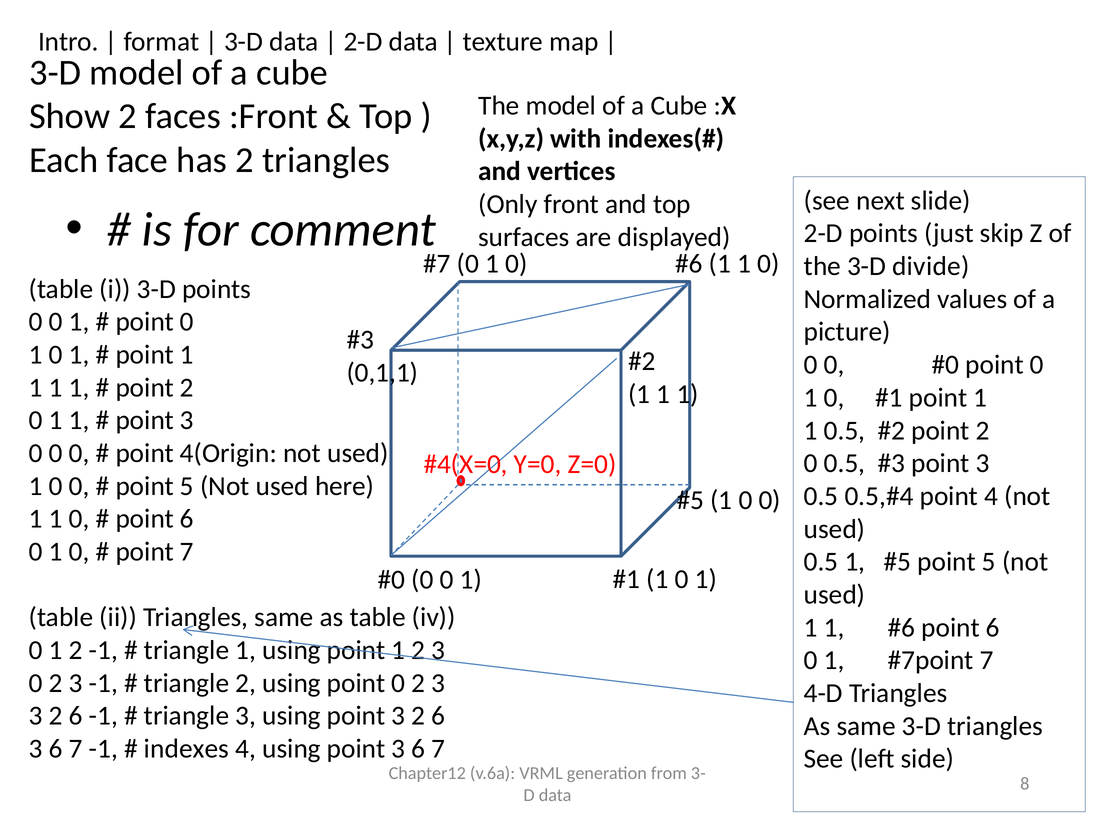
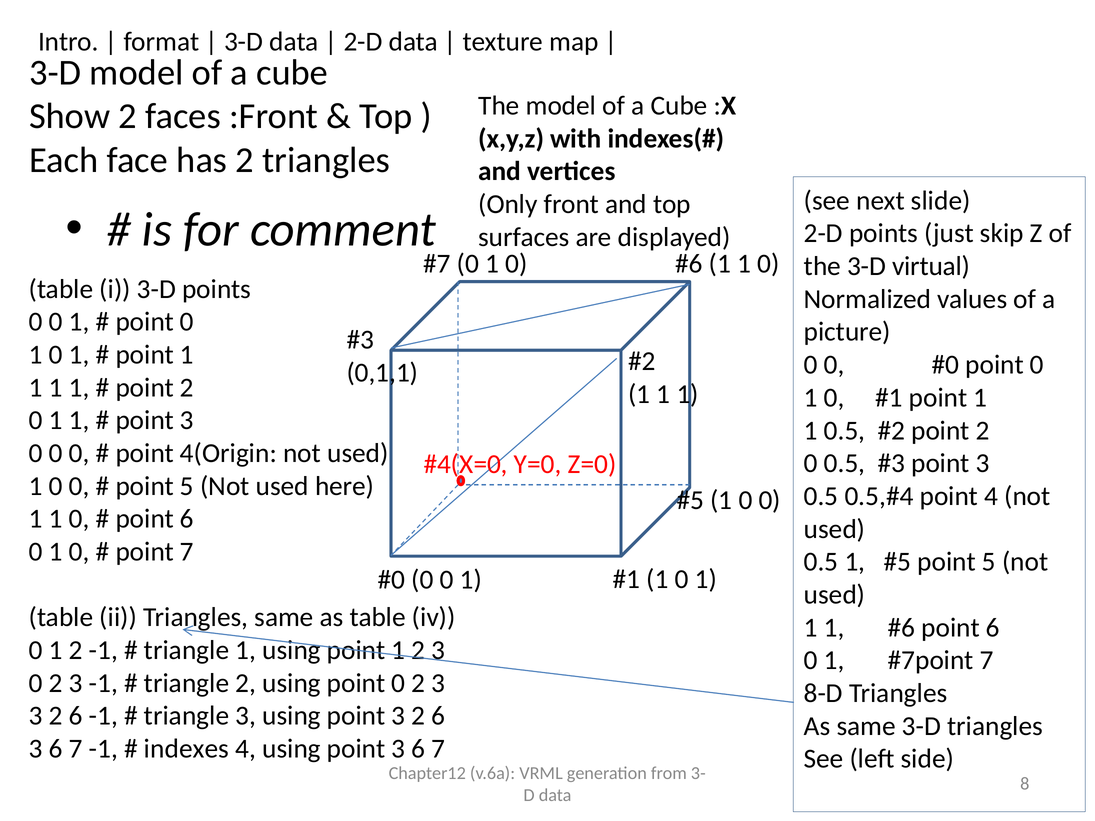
divide: divide -> virtual (931, 266)
4-D: 4-D -> 8-D (823, 693)
